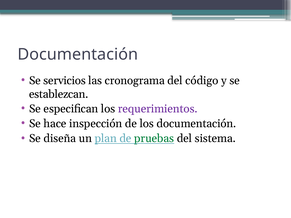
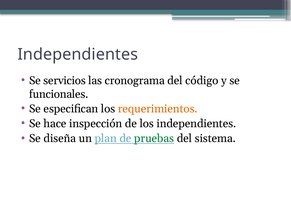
Documentación: Documentación -> Independientes (78, 54)
establezcan: establezcan -> funcionales (59, 94)
requerimientos colour: purple -> orange (158, 109)
los documentación: documentación -> independientes (196, 124)
